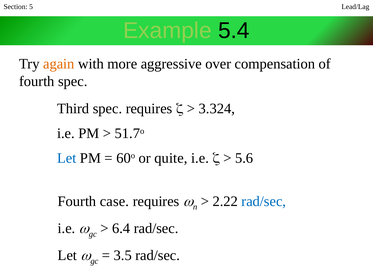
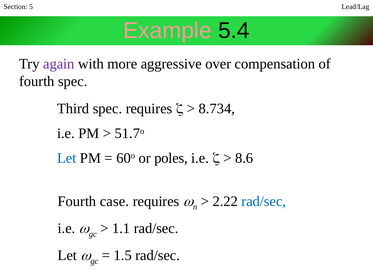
Example colour: light green -> pink (167, 30)
again colour: orange -> purple (59, 64)
3.324: 3.324 -> 8.734 (217, 109)
quite: quite -> poles (171, 158)
5.6: 5.6 -> 8.6 (244, 158)
6.4: 6.4 -> 1.1 (121, 228)
3.5: 3.5 -> 1.5 (123, 255)
